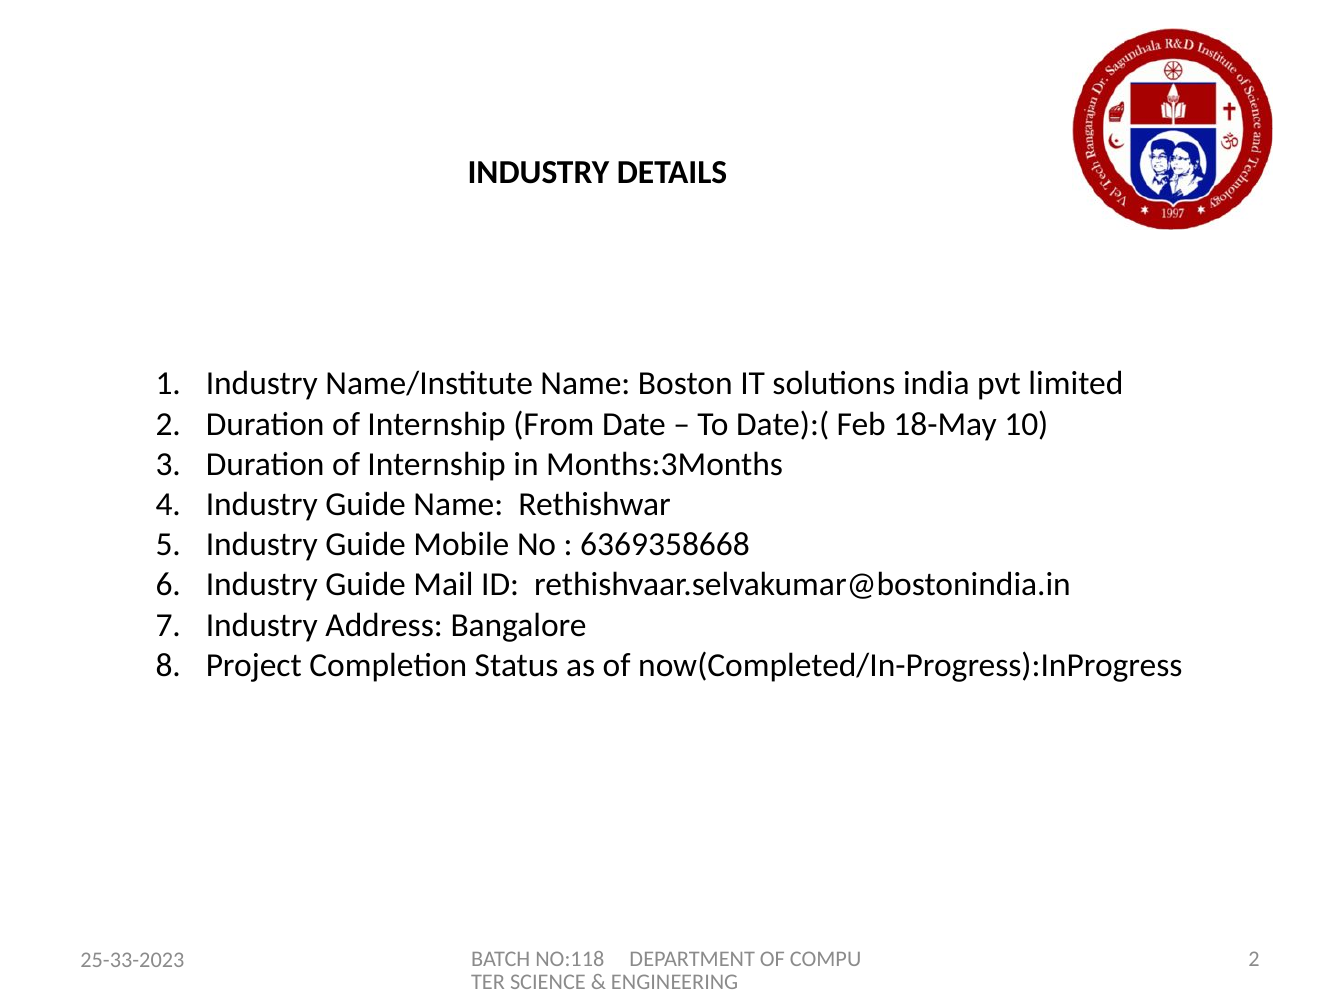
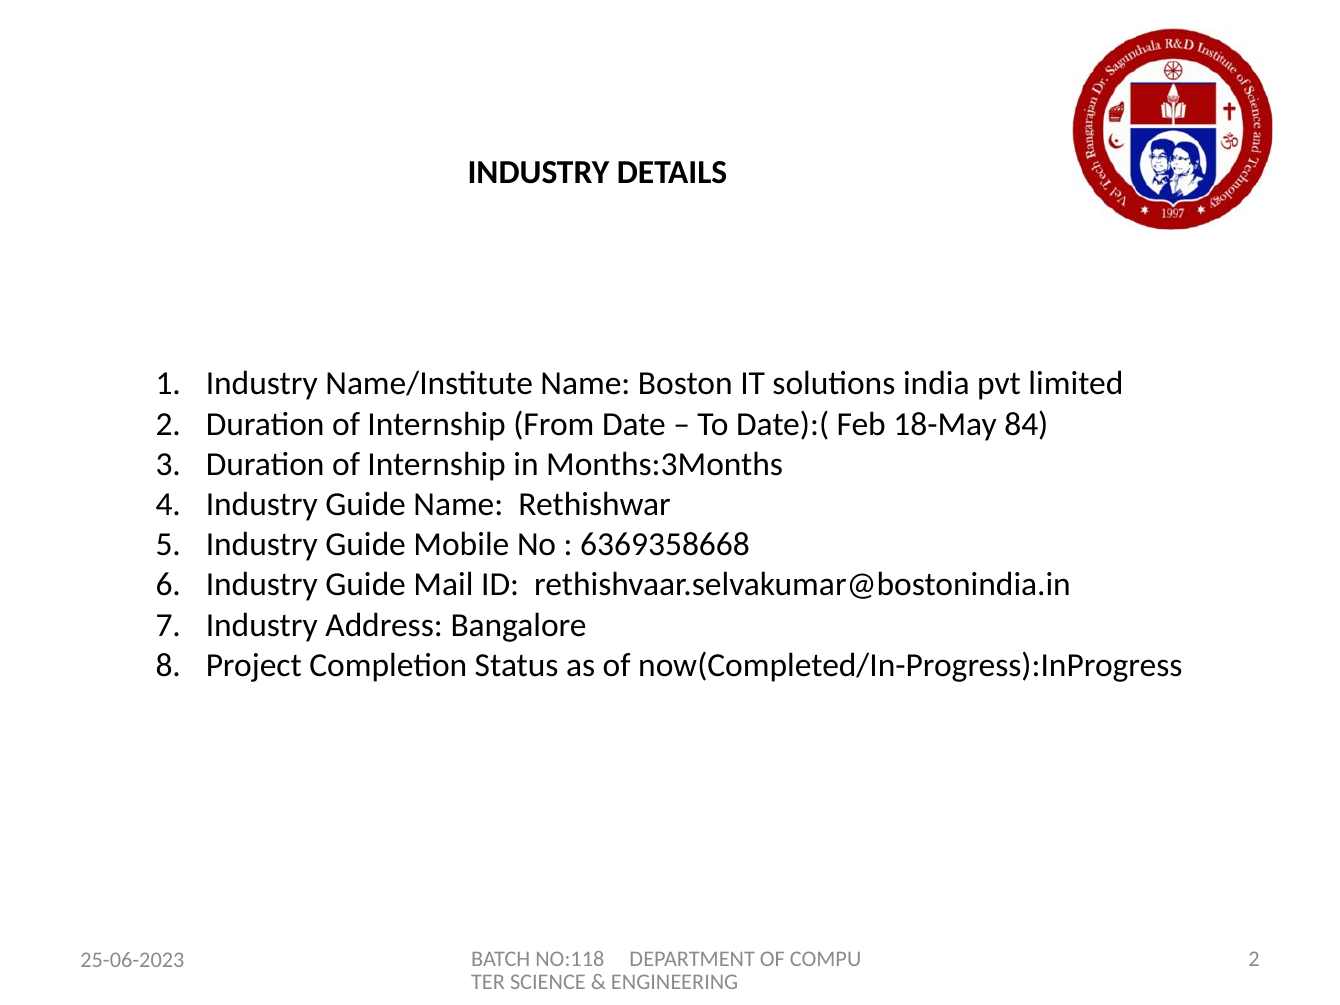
10: 10 -> 84 (1026, 424)
25-33-2023: 25-33-2023 -> 25-06-2023 (132, 960)
